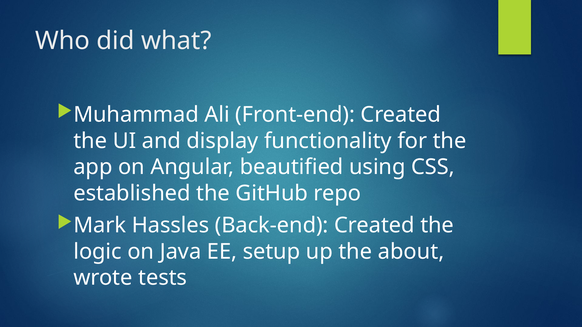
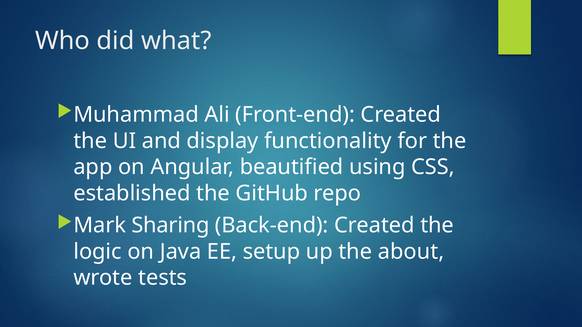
Hassles: Hassles -> Sharing (171, 226)
